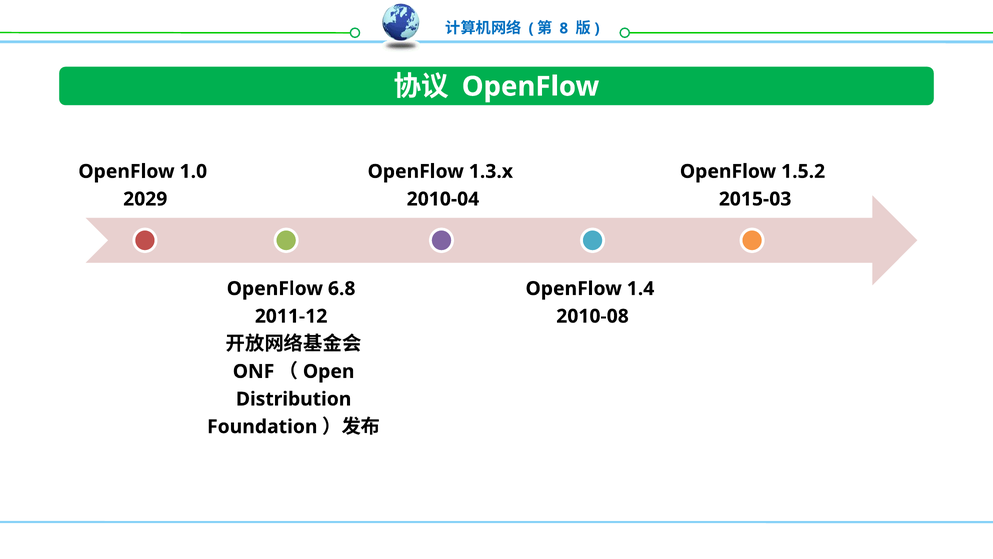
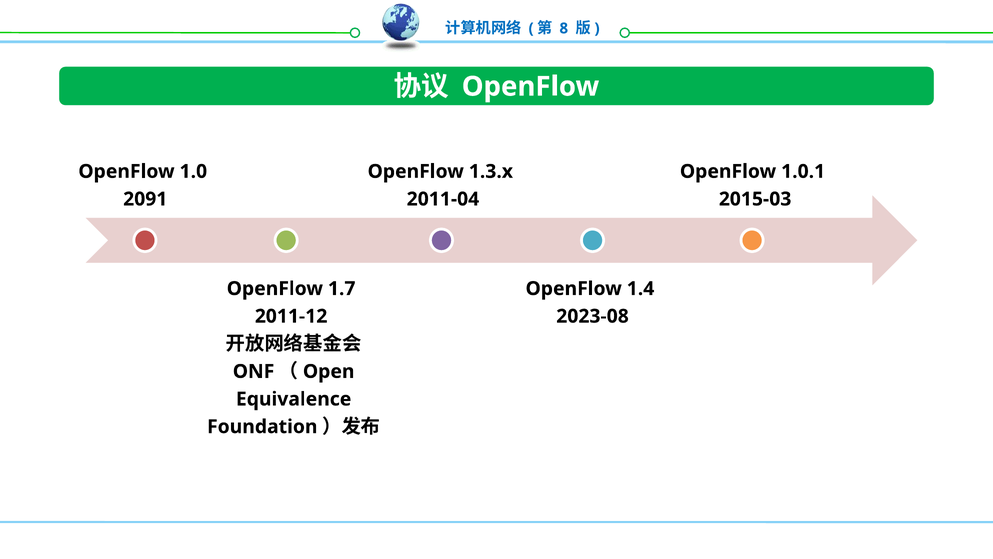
1.5.2: 1.5.2 -> 1.0.1 (803, 171)
2029: 2029 -> 2091 (145, 199)
2010-04: 2010-04 -> 2011-04 (443, 199)
6.8: 6.8 -> 1.7 (342, 288)
2010-08: 2010-08 -> 2023-08 (593, 316)
Distribution: Distribution -> Equivalence (294, 399)
